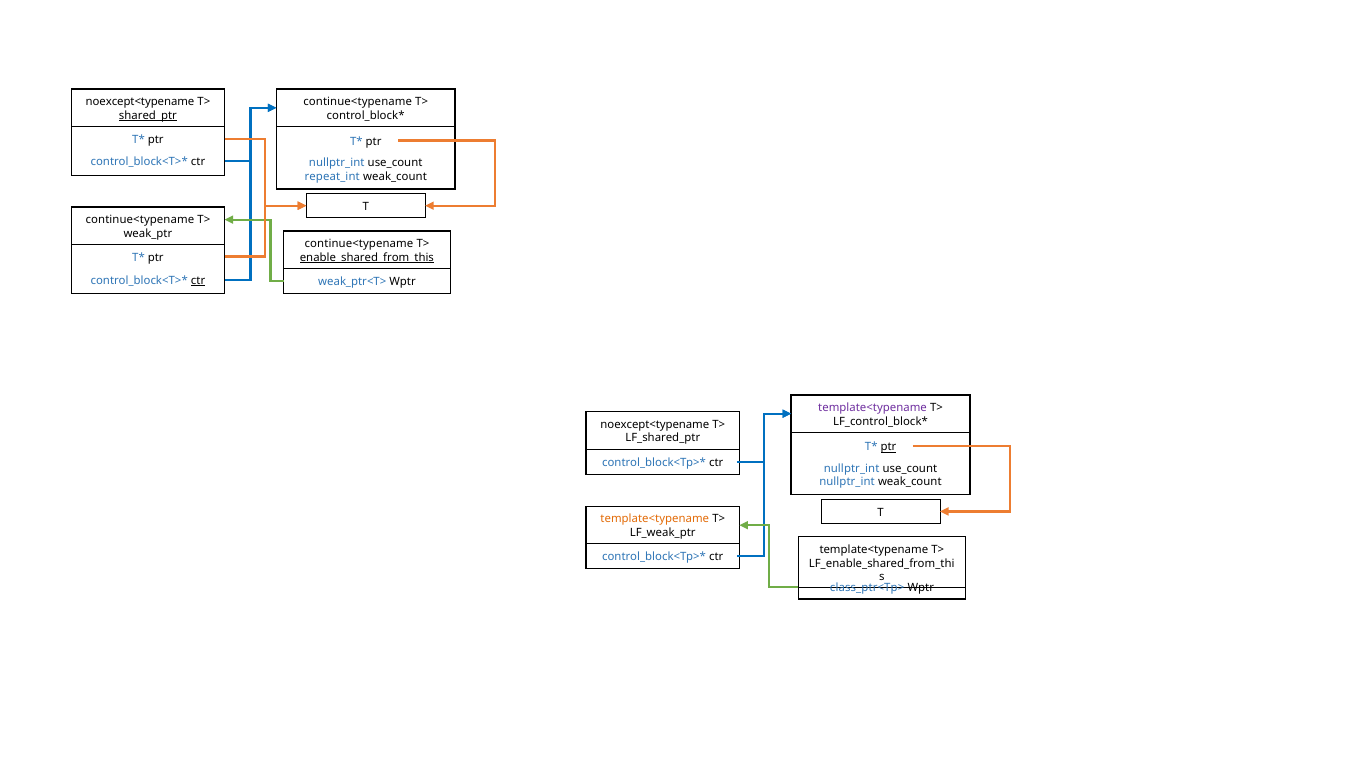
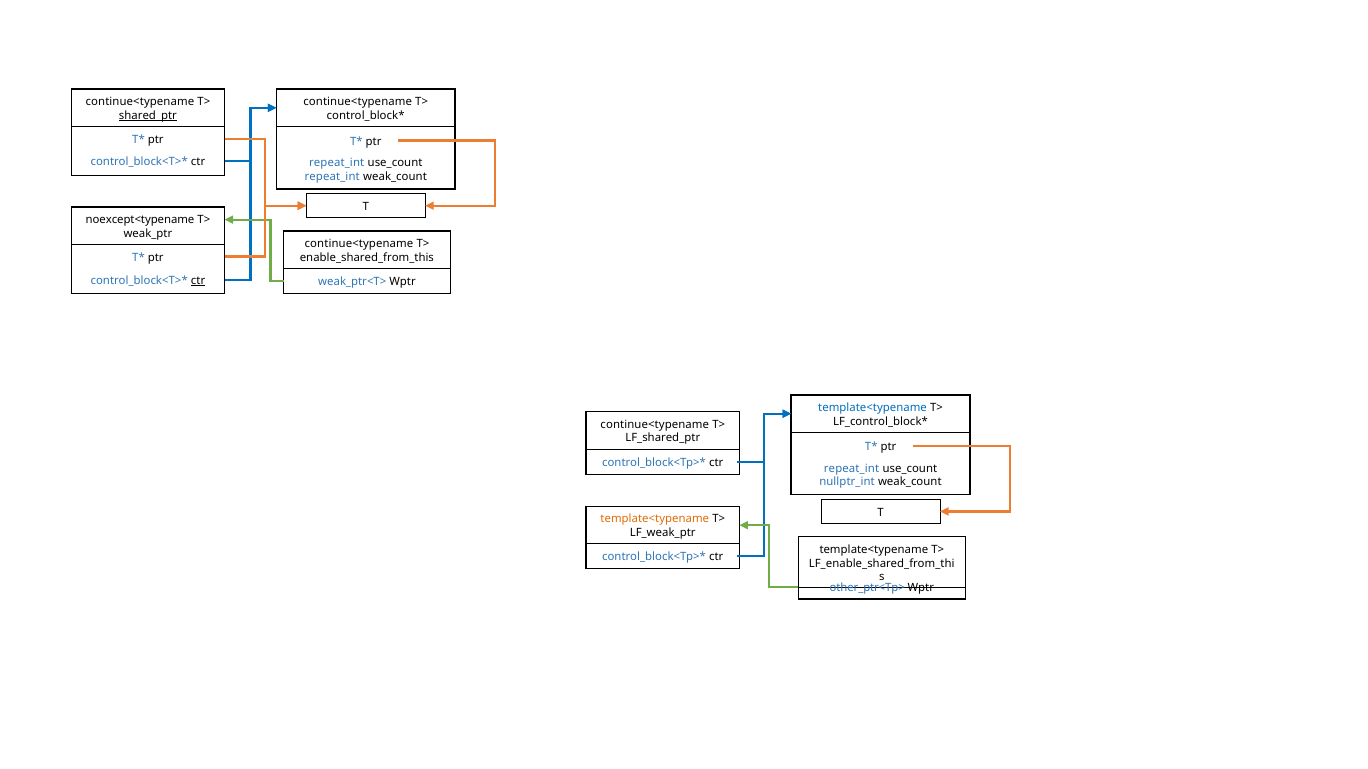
noexcept<typename: noexcept<typename -> continue<typename (140, 102)
nullptr_int: nullptr_int -> repeat_int (337, 163)
continue<typename: continue<typename -> noexcept<typename (140, 220)
enable_shared_from_this underline: present -> none (367, 258)
template<typename colour: purple -> blue (873, 408)
noexcept<typename: noexcept<typename -> continue<typename (655, 425)
ptr underline: present -> none (888, 447)
nullptr_int: nullptr_int -> repeat_int (852, 469)
class_ptr<Tp>: class_ptr<Tp> -> other_ptr<Tp> (867, 588)
